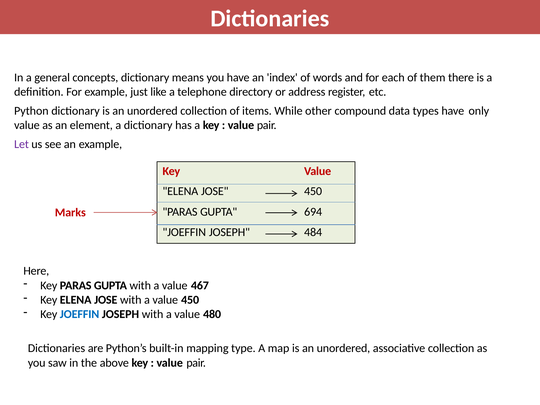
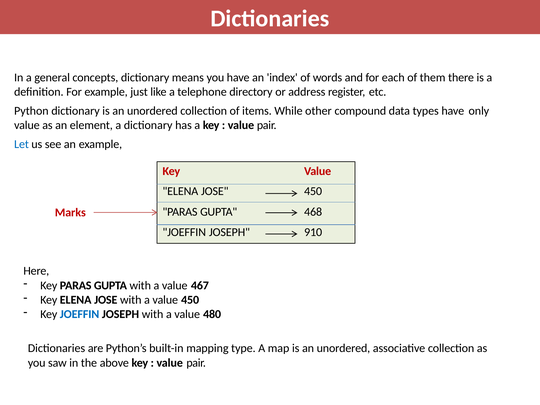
Let colour: purple -> blue (21, 144)
694: 694 -> 468 (313, 212)
484: 484 -> 910 (313, 232)
